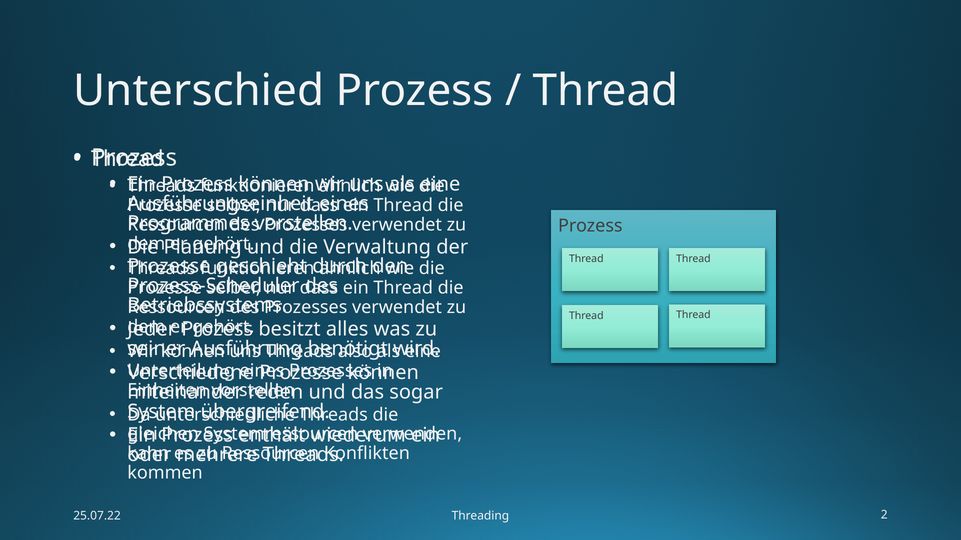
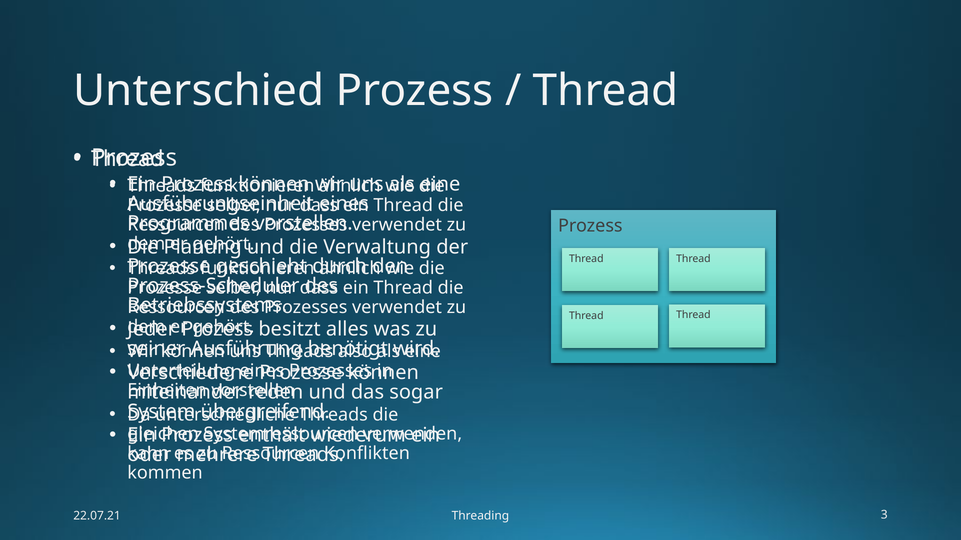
25.07.22: 25.07.22 -> 22.07.21 (97, 516)
2: 2 -> 3 (884, 515)
